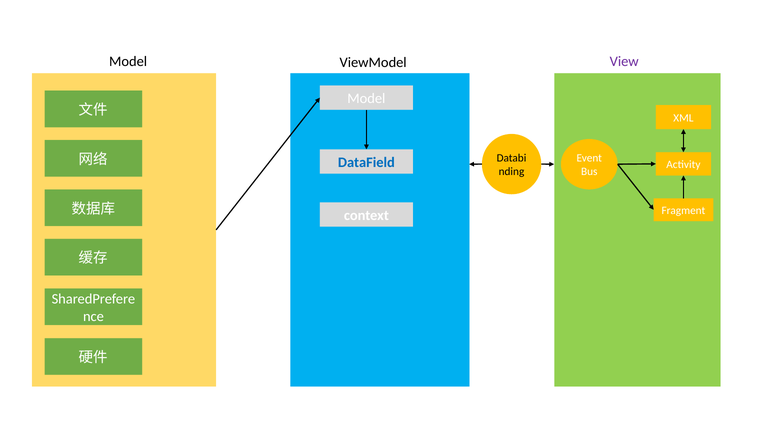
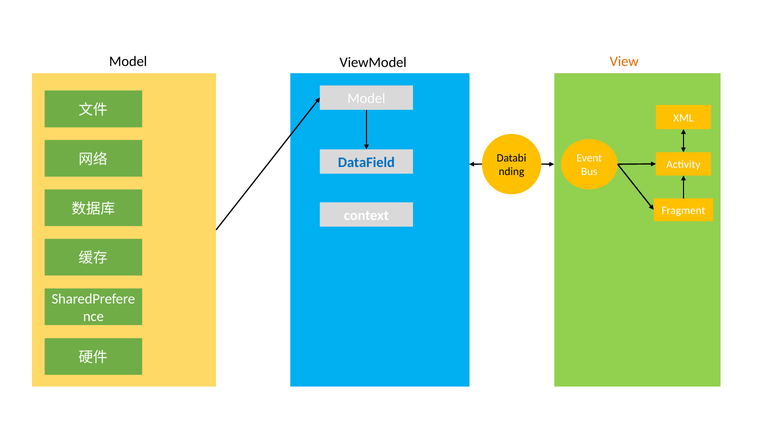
View colour: purple -> orange (624, 62)
